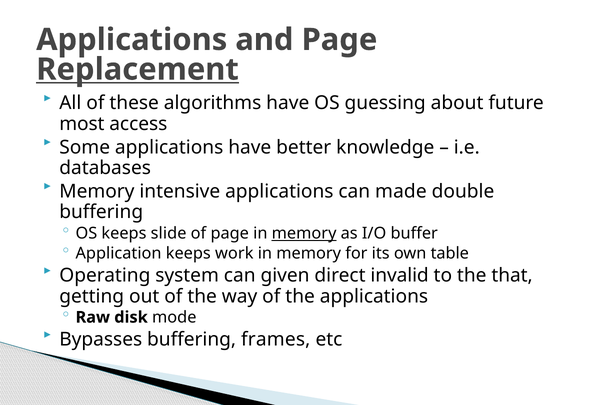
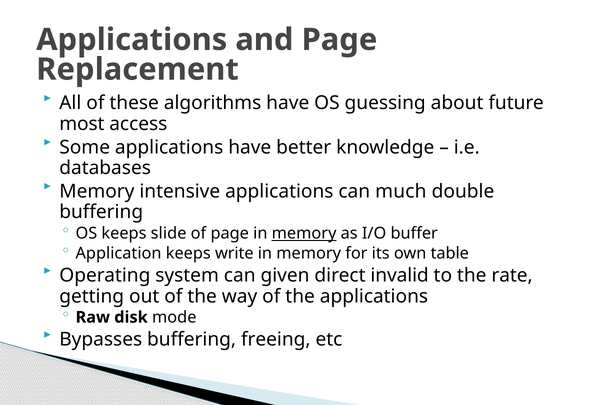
Replacement underline: present -> none (138, 69)
made: made -> much (401, 192)
work: work -> write (234, 253)
that: that -> rate (512, 276)
frames: frames -> freeing (276, 340)
